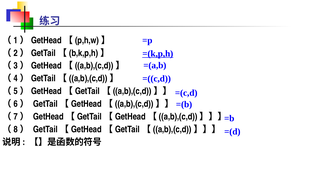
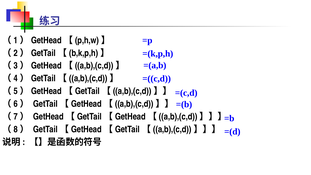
=(k,p,h underline: present -> none (158, 54)
